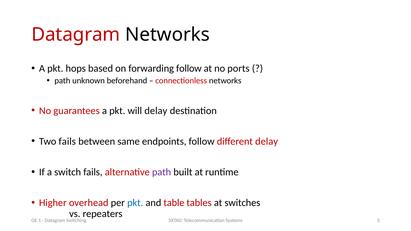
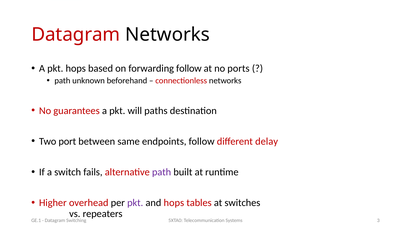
will delay: delay -> paths (156, 111)
Two fails: fails -> port (67, 141)
pkt colour: blue -> purple (135, 203)
and table: table -> hops (174, 203)
